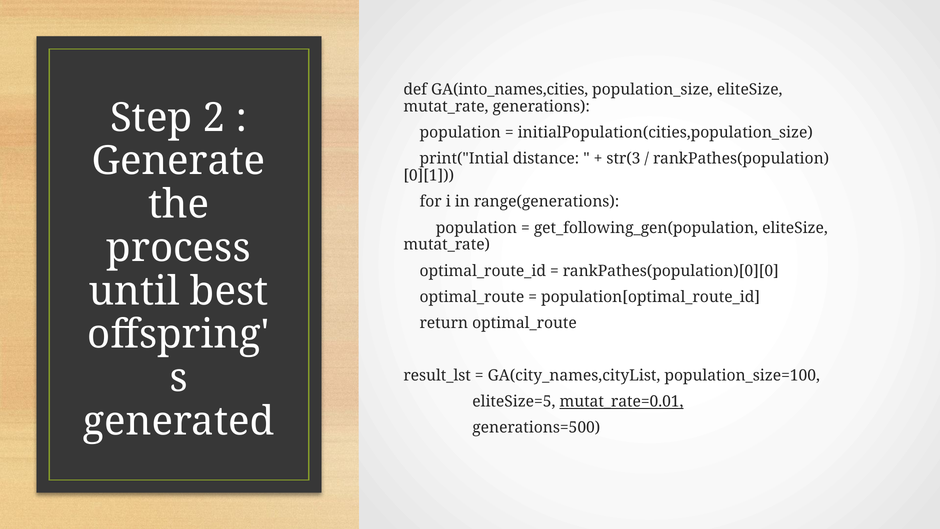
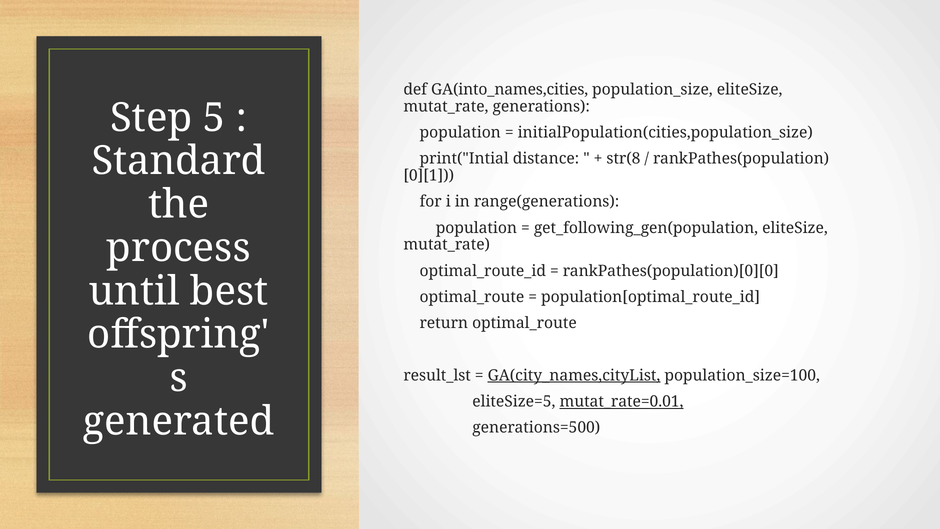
2: 2 -> 5 (214, 118)
Generate: Generate -> Standard (179, 161)
str(3: str(3 -> str(8 (623, 159)
GA(city_names,cityList underline: none -> present (574, 375)
